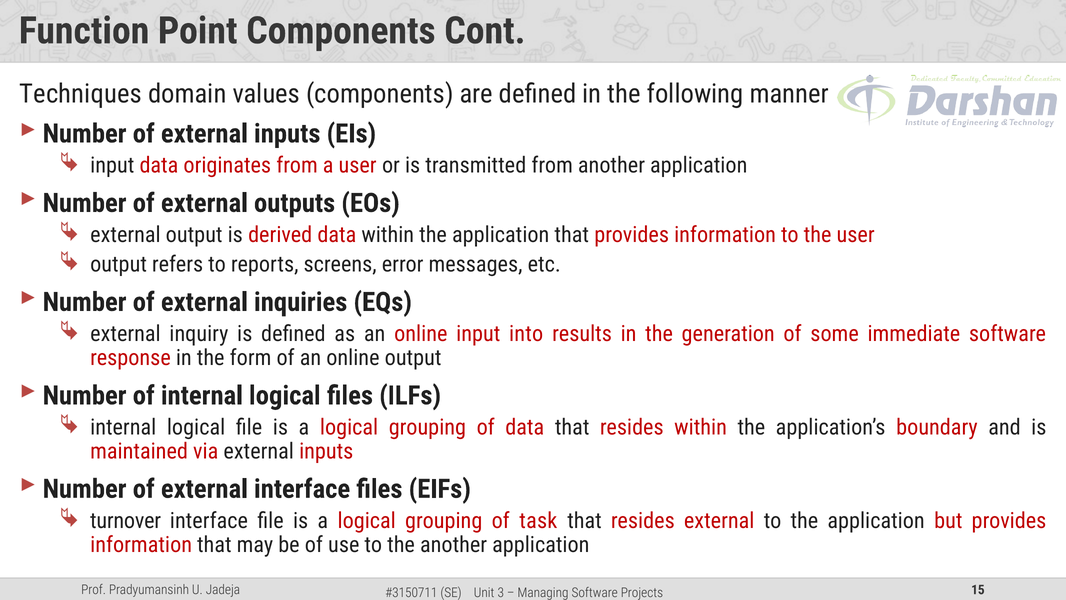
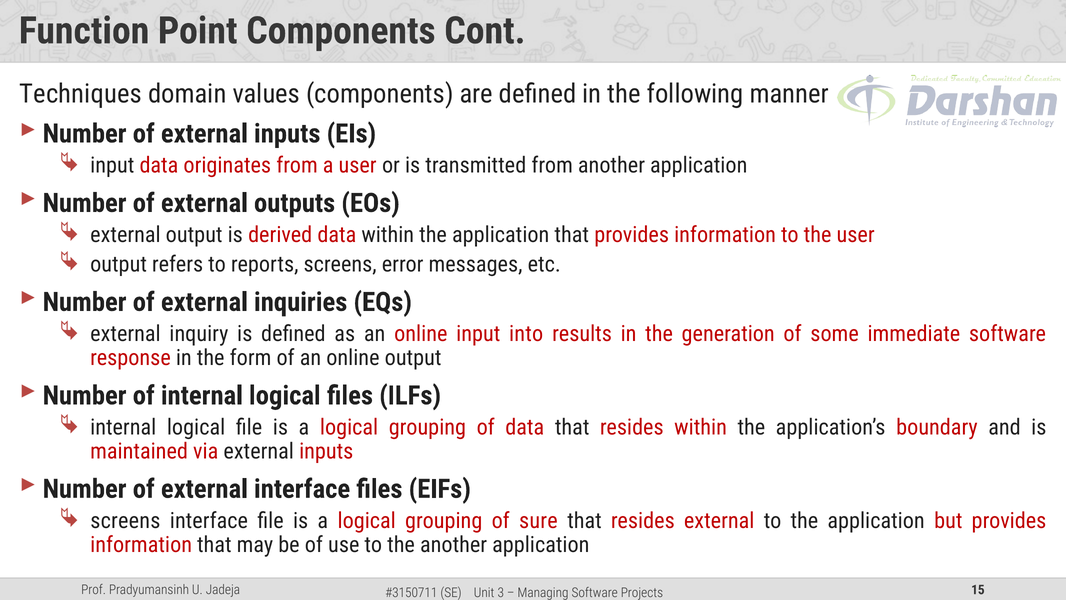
turnover: turnover -> screens (125, 521)
task: task -> sure (538, 521)
